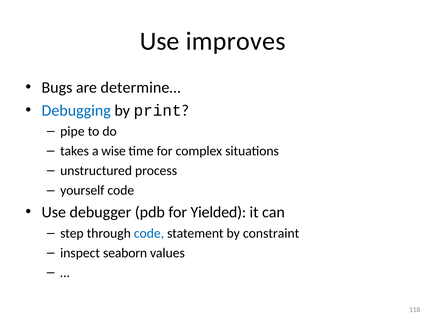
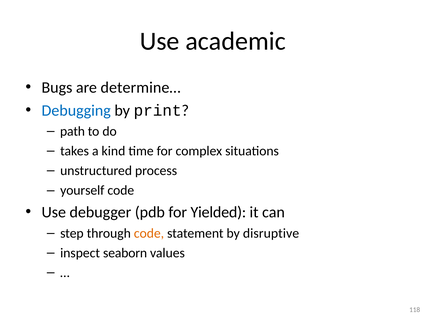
improves: improves -> academic (236, 41)
pipe: pipe -> path (72, 131)
wise: wise -> kind (113, 151)
code colour: blue -> orange (149, 233)
constraint: constraint -> disruptive (271, 233)
